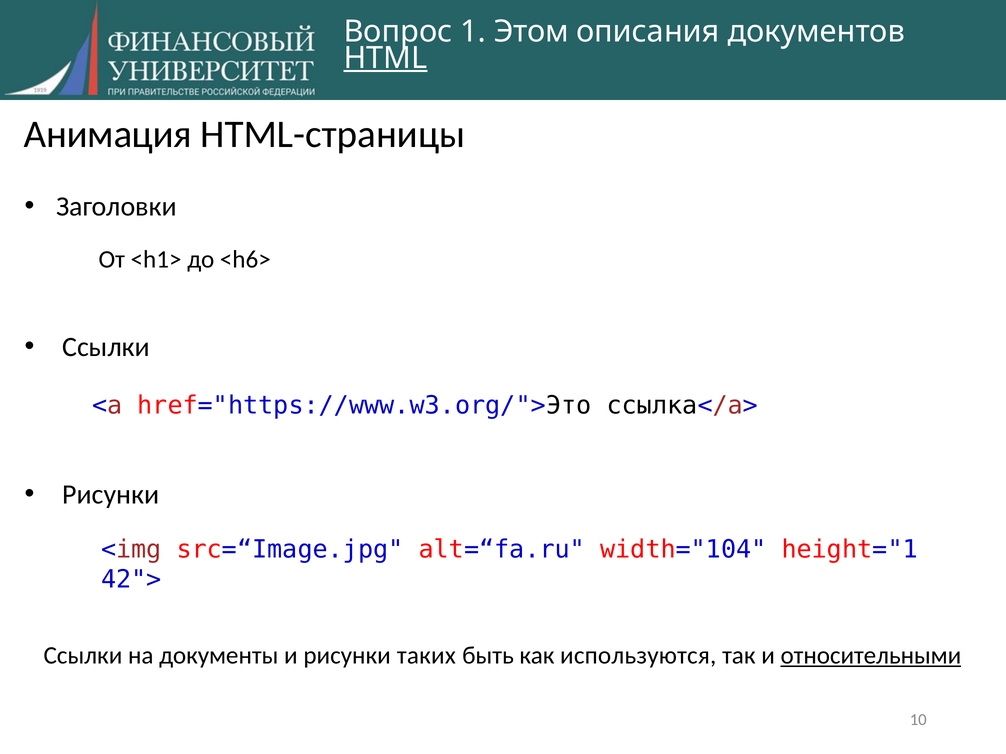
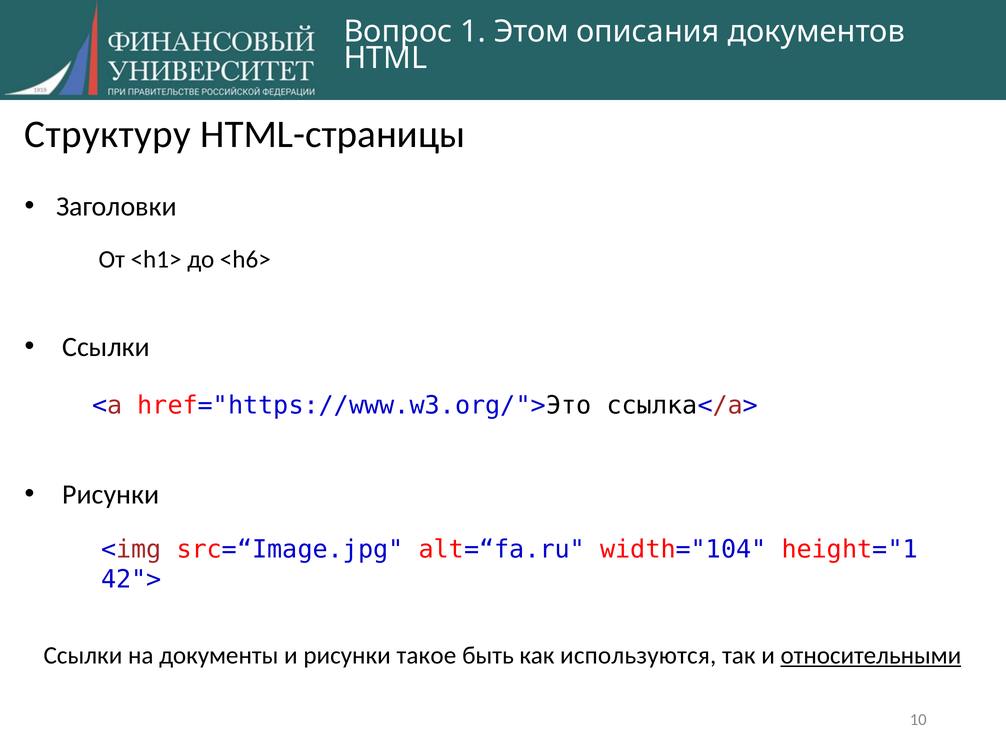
HTML underline: present -> none (386, 58)
Анимация: Анимация -> Структуру (108, 134)
таких: таких -> такое (426, 656)
